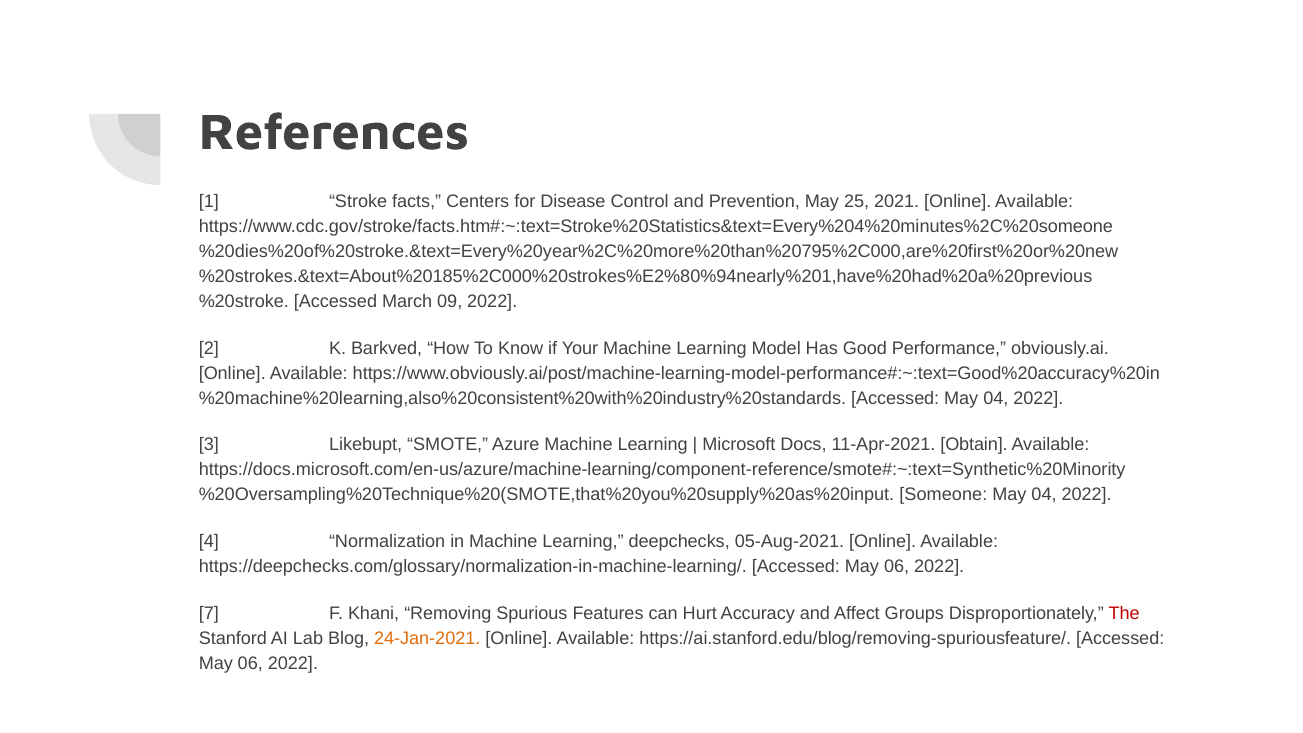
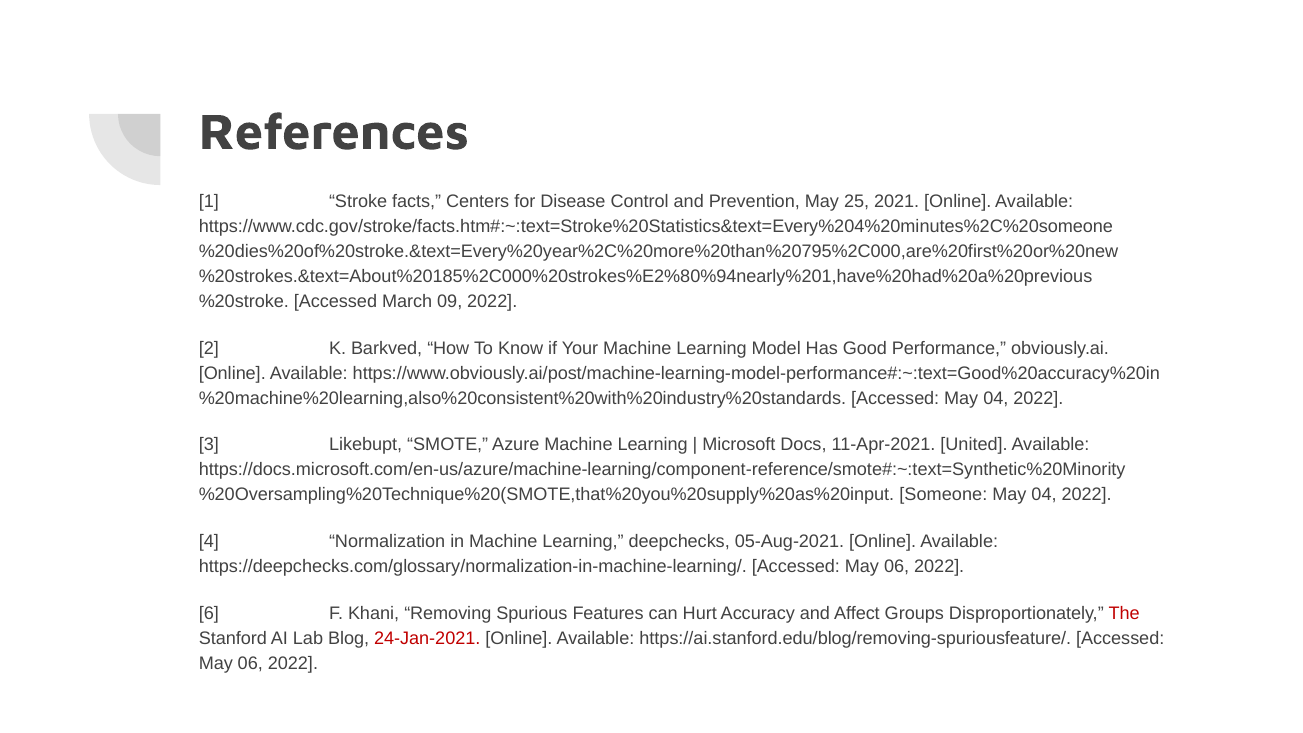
Obtain: Obtain -> United (974, 445)
7: 7 -> 6 (209, 613)
24-Jan-2021 colour: orange -> red (427, 638)
